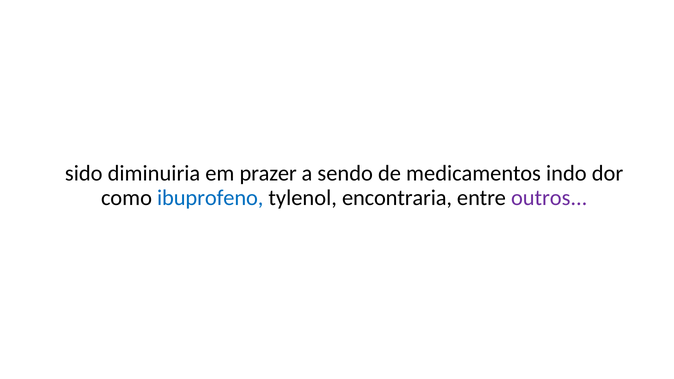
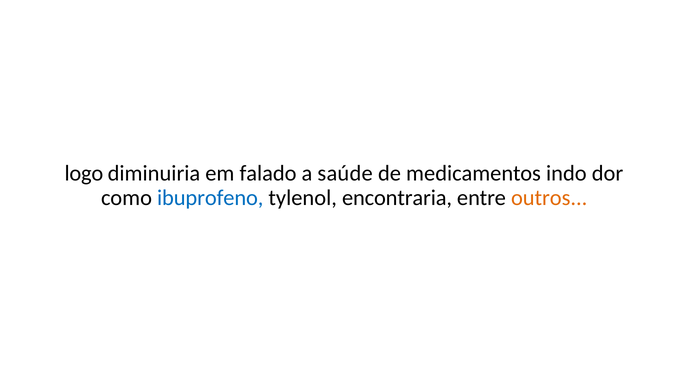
sido: sido -> logo (84, 173)
prazer: prazer -> falado (268, 173)
sendo: sendo -> saúde (345, 173)
outros colour: purple -> orange (549, 198)
